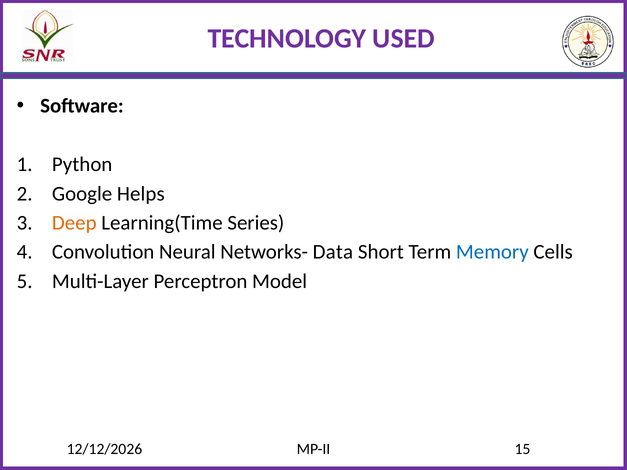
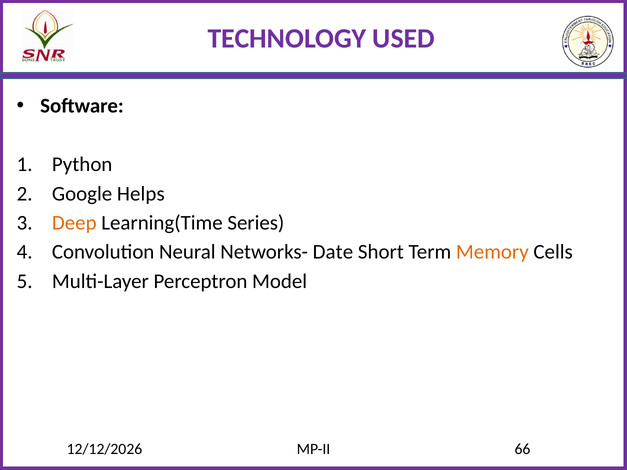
Data: Data -> Date (333, 252)
Memory colour: blue -> orange (492, 252)
15: 15 -> 66 (522, 450)
